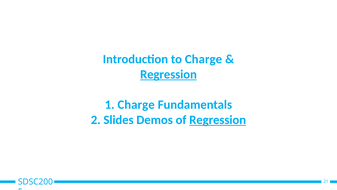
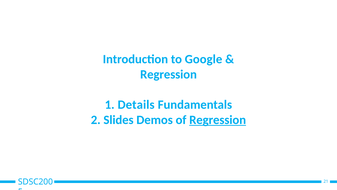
to Charge: Charge -> Google (204, 59)
Regression underline: present -> none (168, 74)
1 Charge: Charge -> Details (136, 105)
